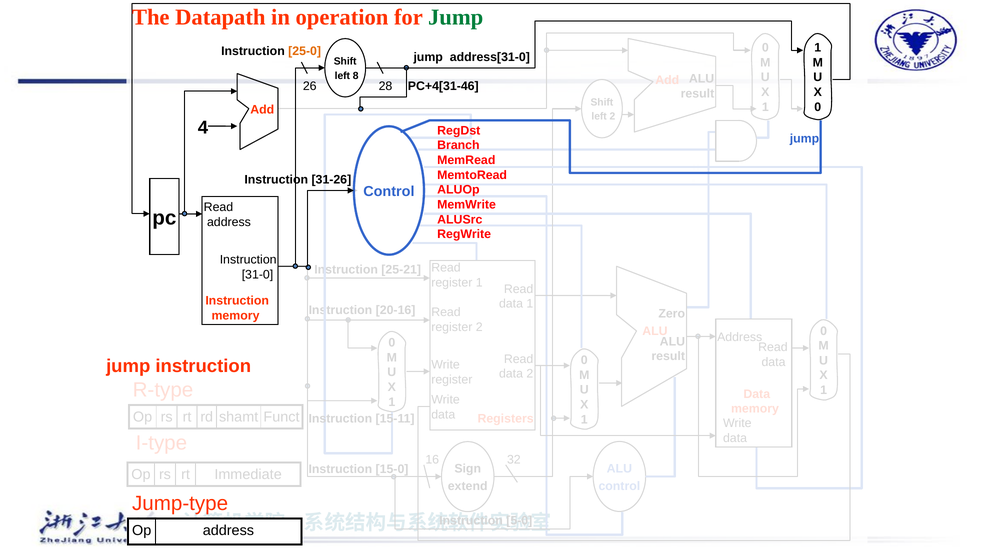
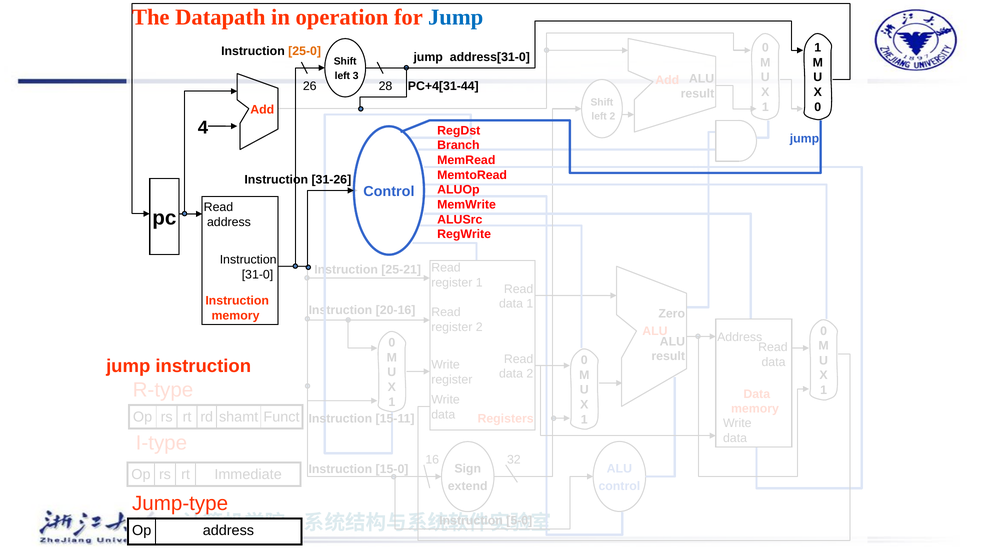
Jump colour: green -> blue (456, 17)
8: 8 -> 3 (356, 76)
PC+4[31-46: PC+4[31-46 -> PC+4[31-44 (443, 86)
